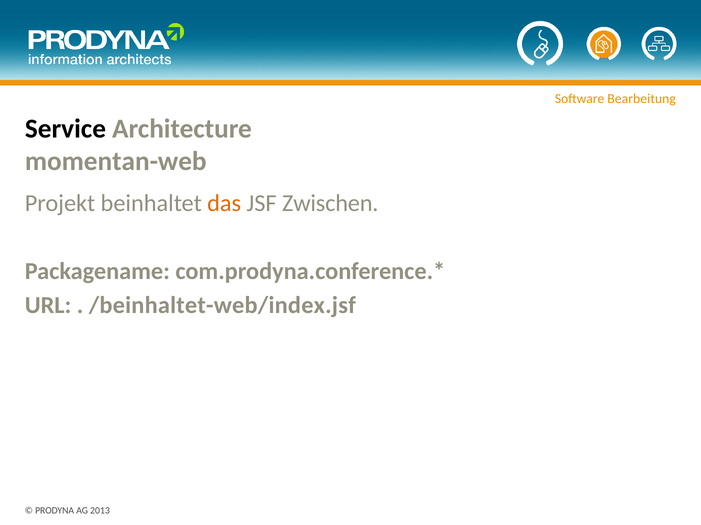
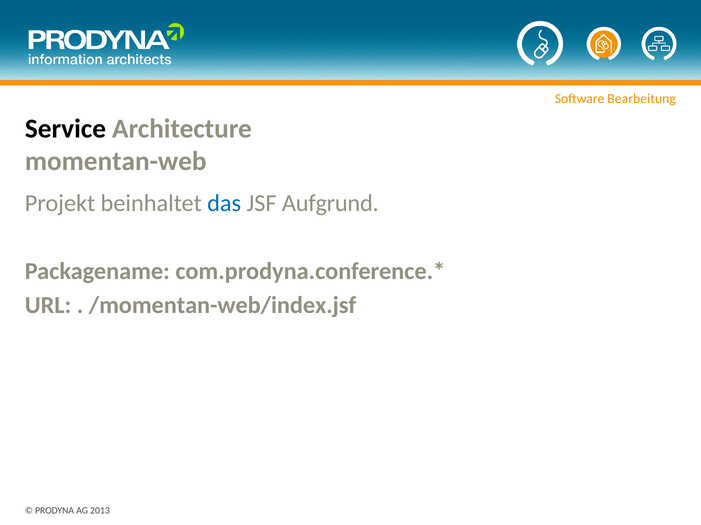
das colour: orange -> blue (224, 203)
Zwischen: Zwischen -> Aufgrund (330, 203)
/beinhaltet-web/index.jsf: /beinhaltet-web/index.jsf -> /momentan-web/index.jsf (222, 306)
